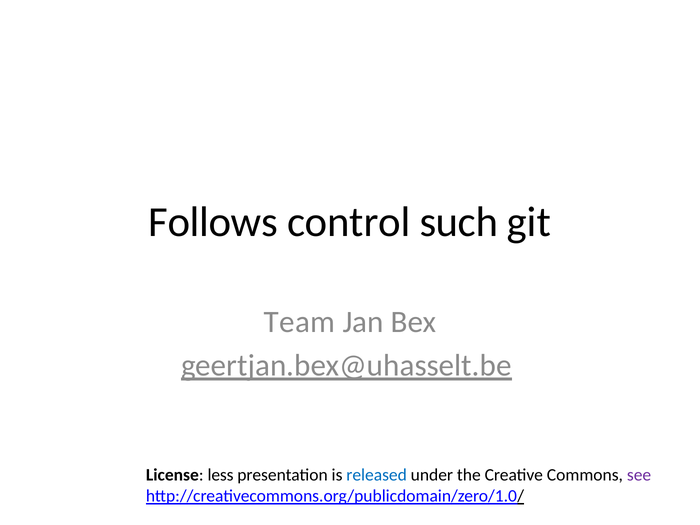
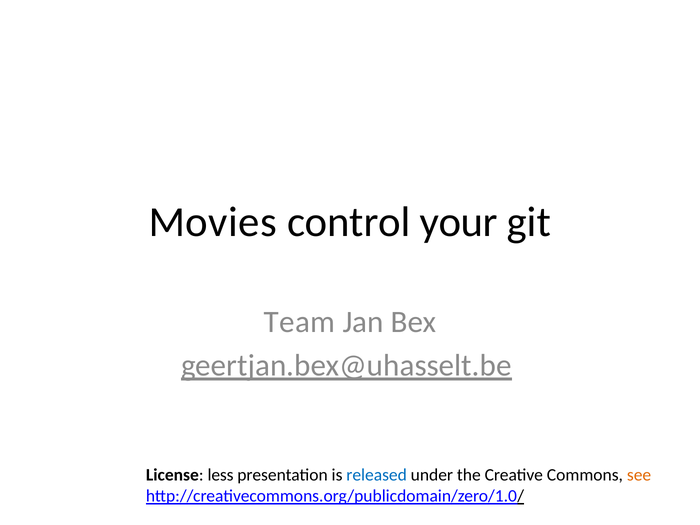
Follows: Follows -> Movies (213, 222)
such: such -> your (459, 222)
see colour: purple -> orange (639, 475)
